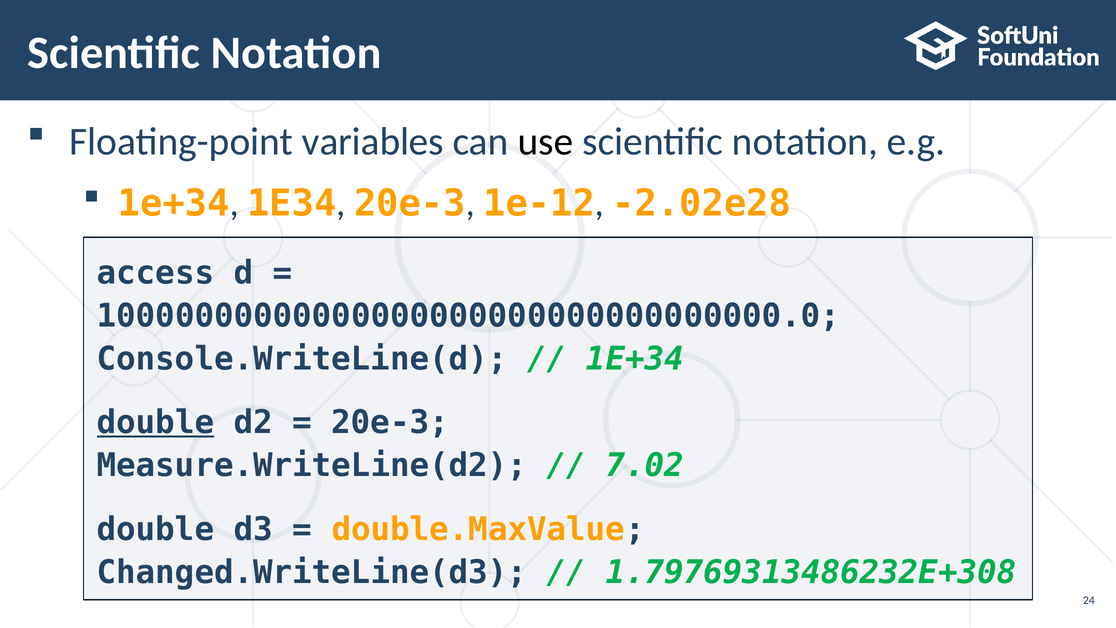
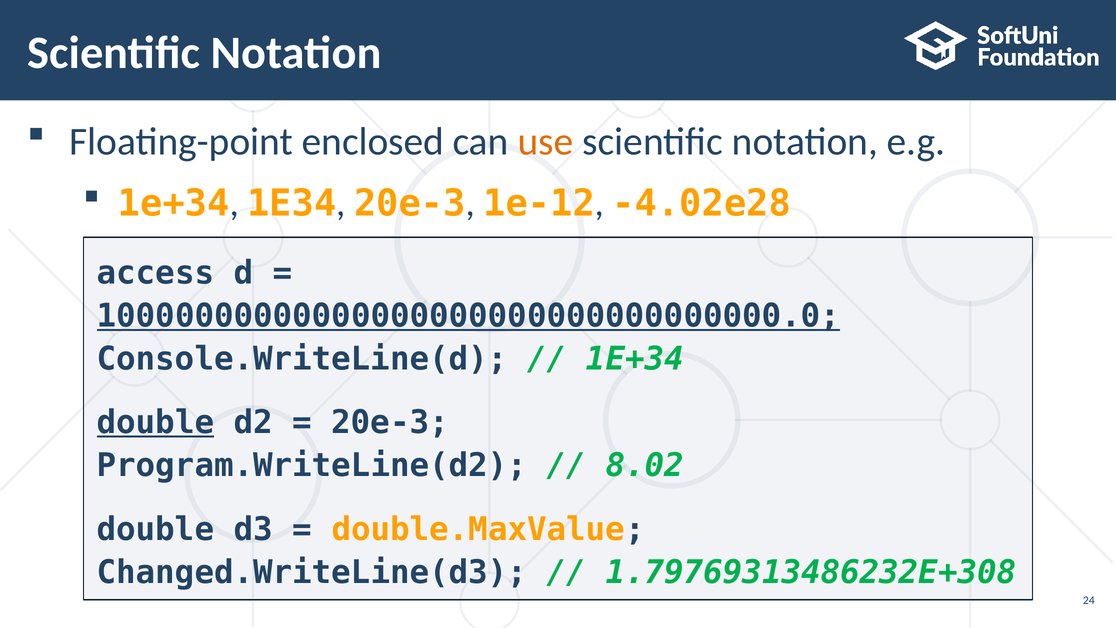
variables: variables -> enclosed (373, 142)
use colour: black -> orange (545, 142)
-2.02e28: -2.02e28 -> -4.02e28 (702, 204)
10000000000000000000000000000000000.0 underline: none -> present (468, 316)
Measure.WriteLine(d2: Measure.WriteLine(d2 -> Program.WriteLine(d2 (312, 466)
7.02: 7.02 -> 8.02 (645, 466)
